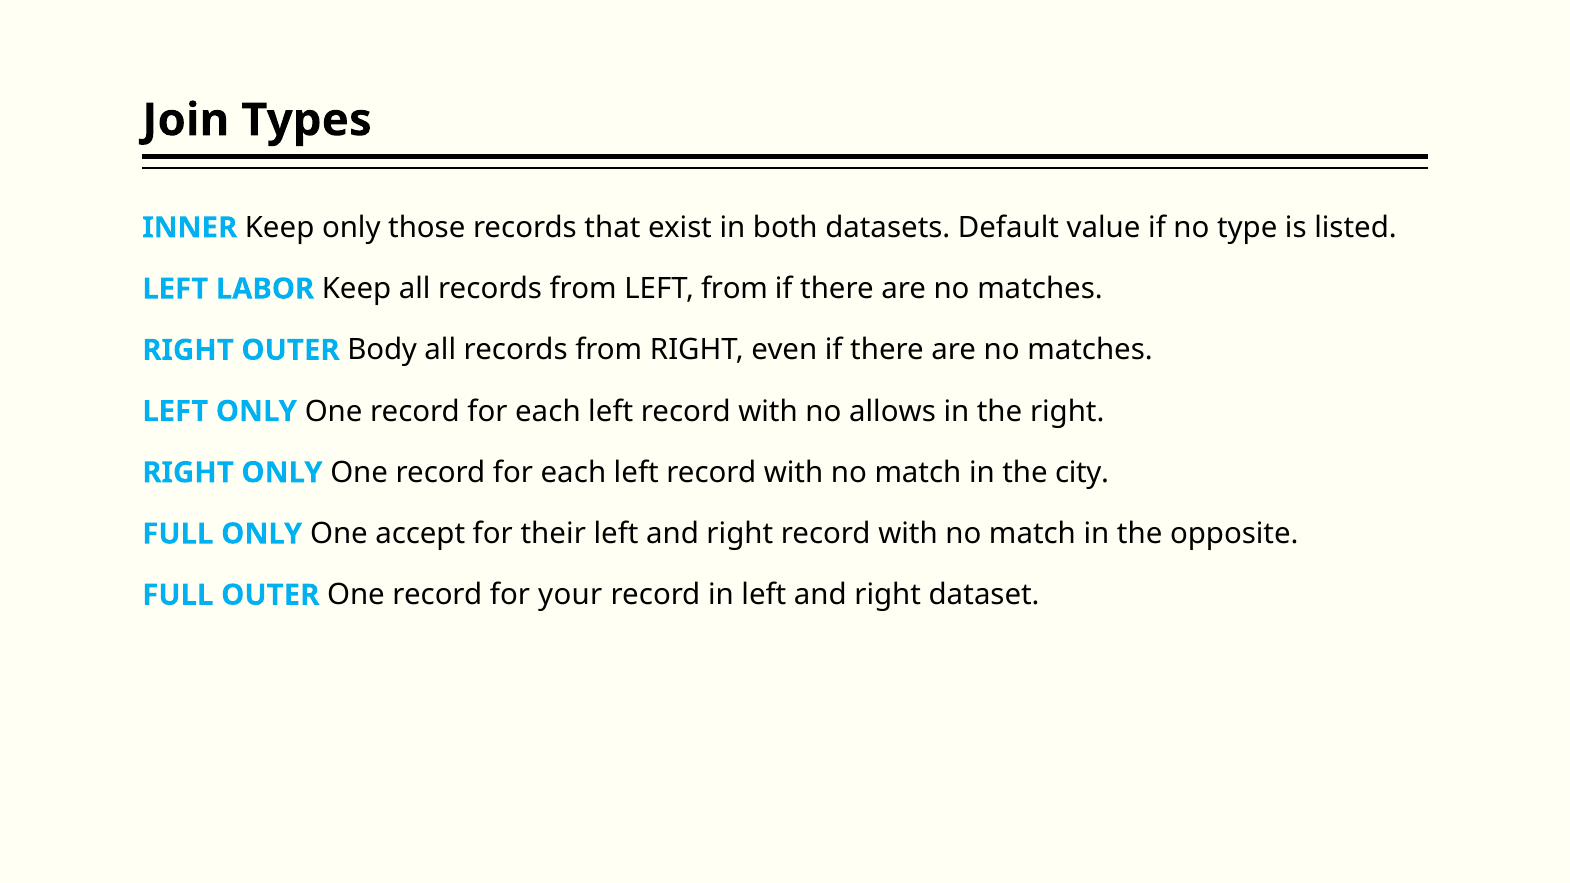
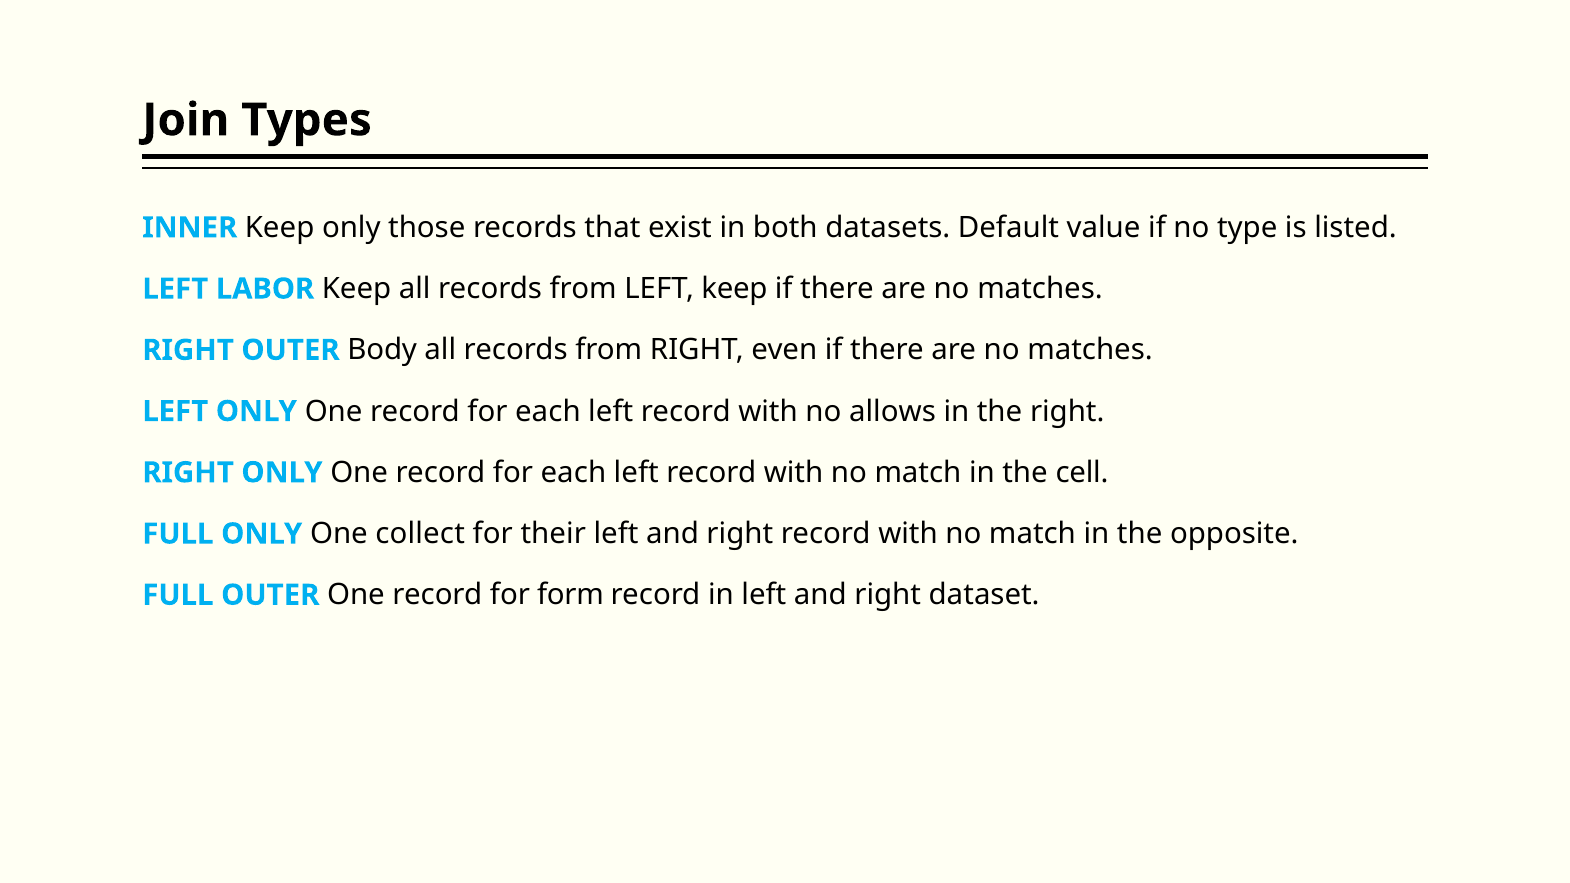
LEFT from: from -> keep (735, 289)
city: city -> cell (1082, 473)
accept: accept -> collect (420, 534)
your: your -> form (571, 595)
